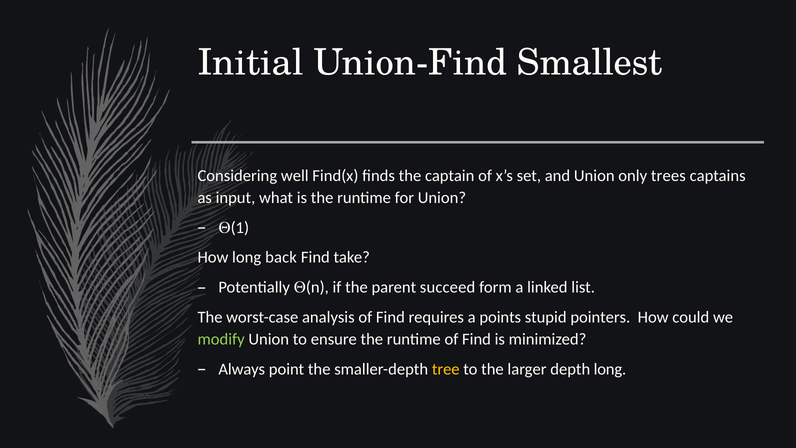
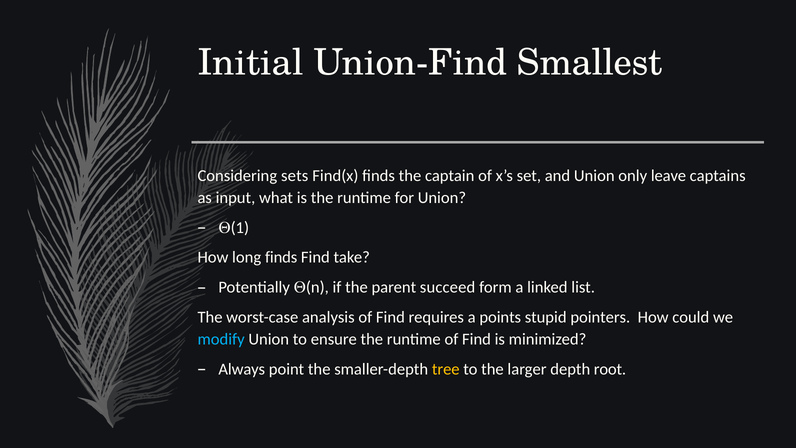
well: well -> sets (295, 176)
trees: trees -> leave (669, 176)
long back: back -> finds (281, 257)
modify colour: light green -> light blue (221, 339)
depth long: long -> root (610, 369)
